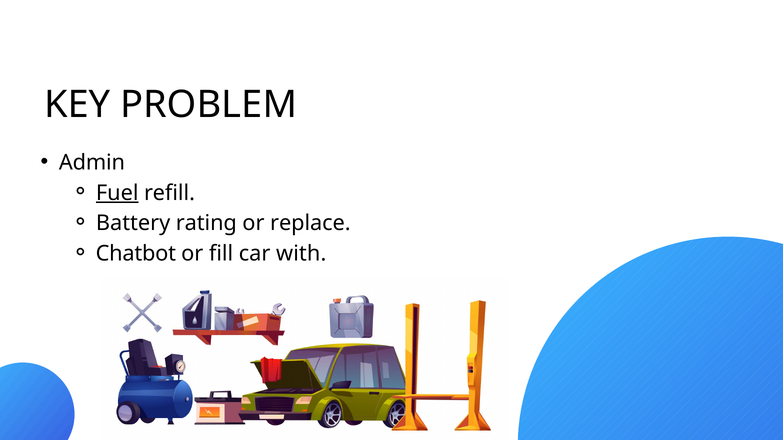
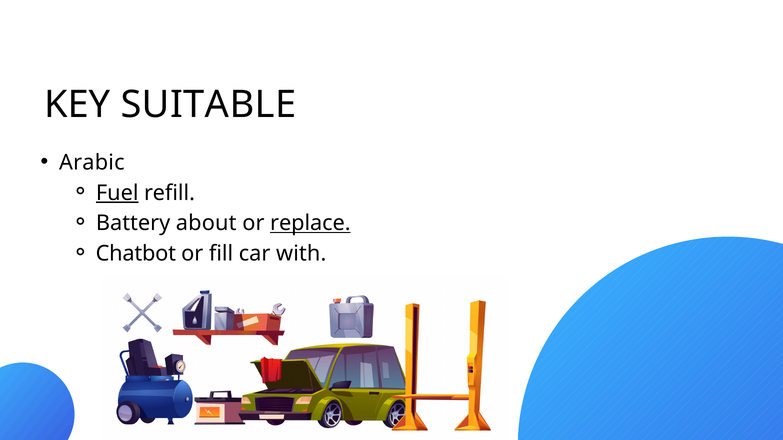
PROBLEM: PROBLEM -> SUITABLE (208, 105)
Admin: Admin -> Arabic (92, 163)
rating: rating -> about (206, 223)
replace underline: none -> present (310, 223)
